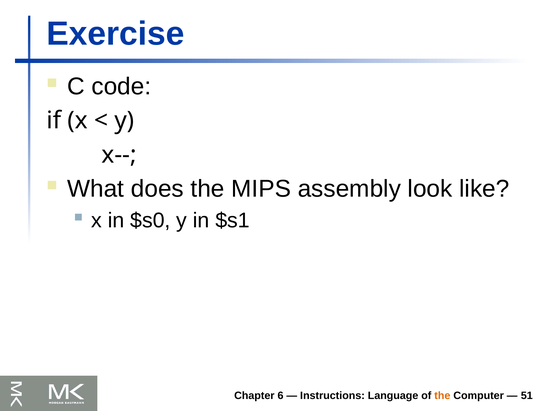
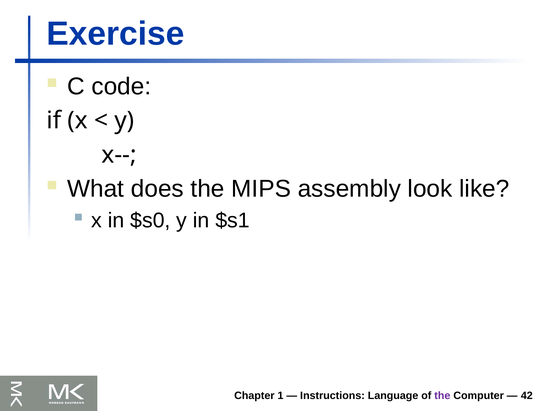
6: 6 -> 1 (280, 396)
the colour: orange -> purple (442, 396)
51: 51 -> 42 (527, 396)
